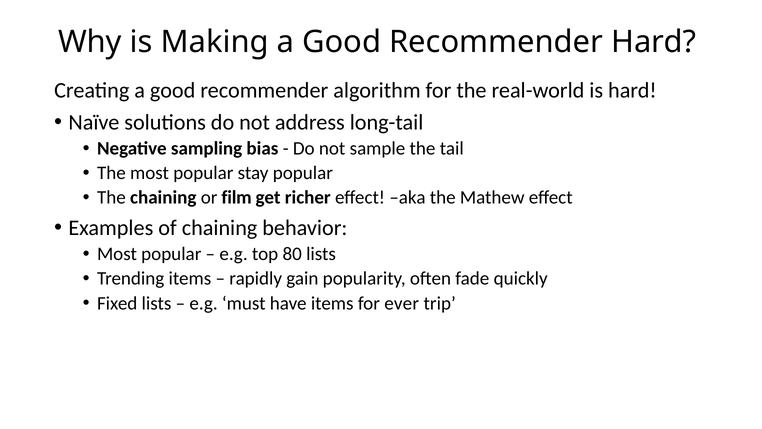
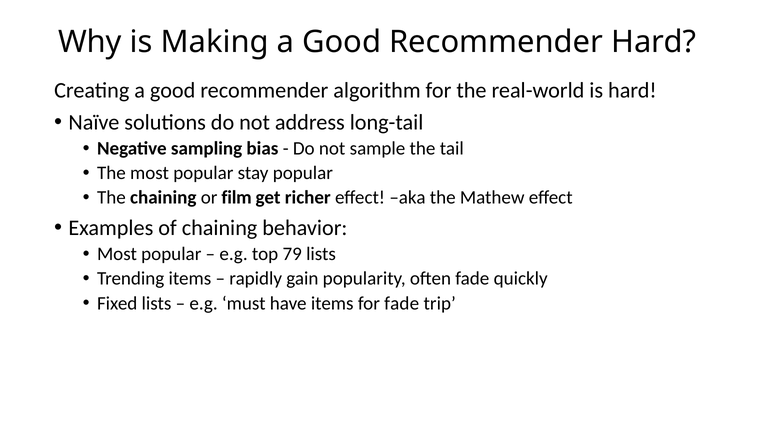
80: 80 -> 79 (292, 254)
for ever: ever -> fade (402, 303)
